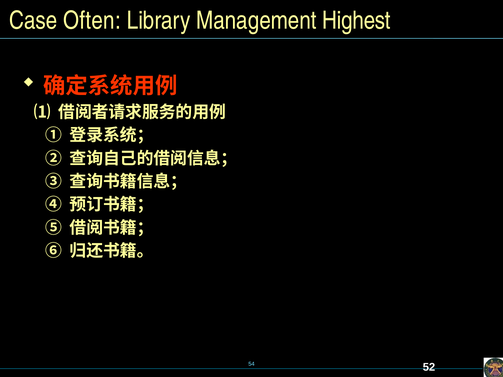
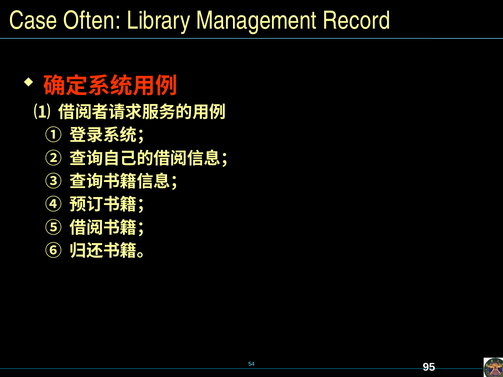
Highest: Highest -> Record (356, 21)
52: 52 -> 95 (429, 367)
